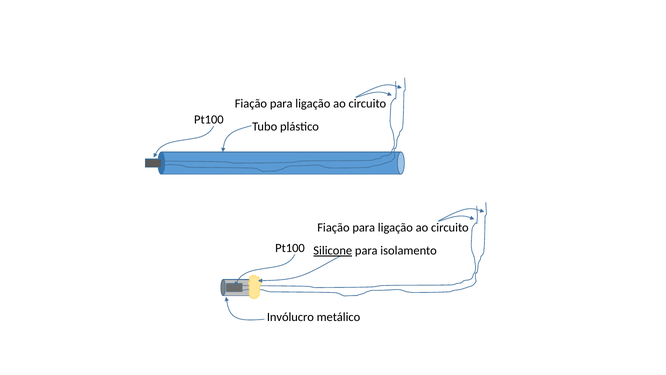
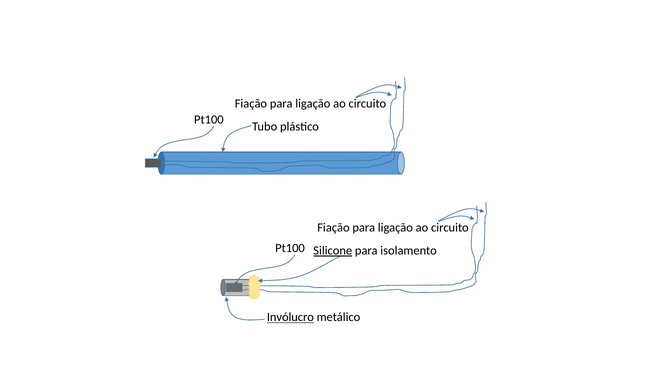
Invólucro underline: none -> present (290, 317)
